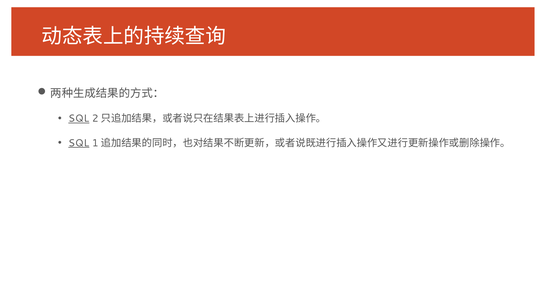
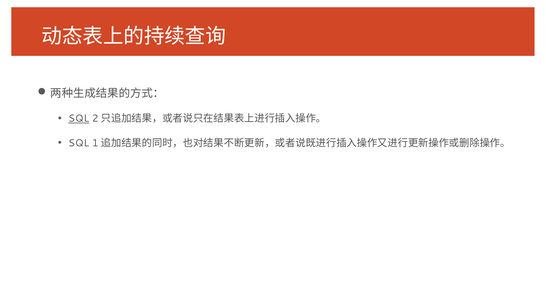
SQL underline: present -> none (79, 143)
